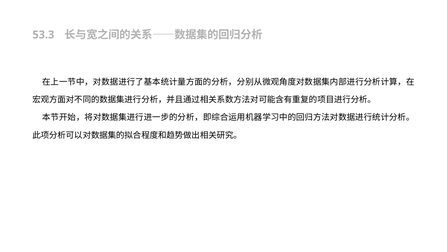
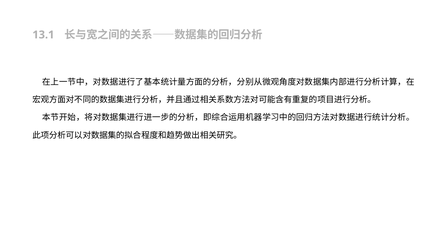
53.3: 53.3 -> 13.1 (43, 35)
